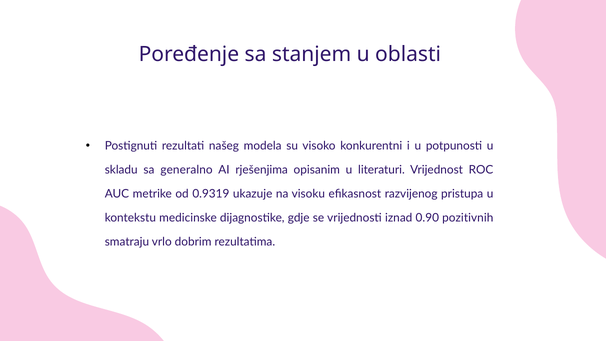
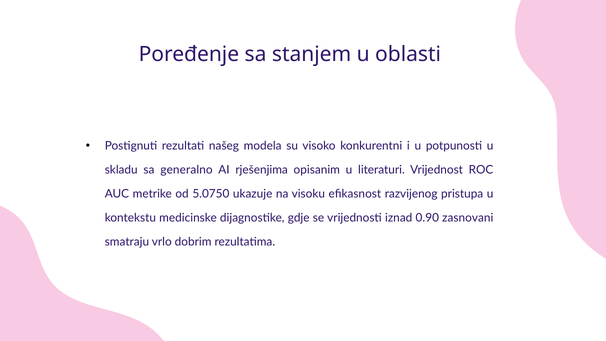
0.9319: 0.9319 -> 5.0750 (211, 194)
pozitivnih: pozitivnih -> zasnovani (468, 218)
